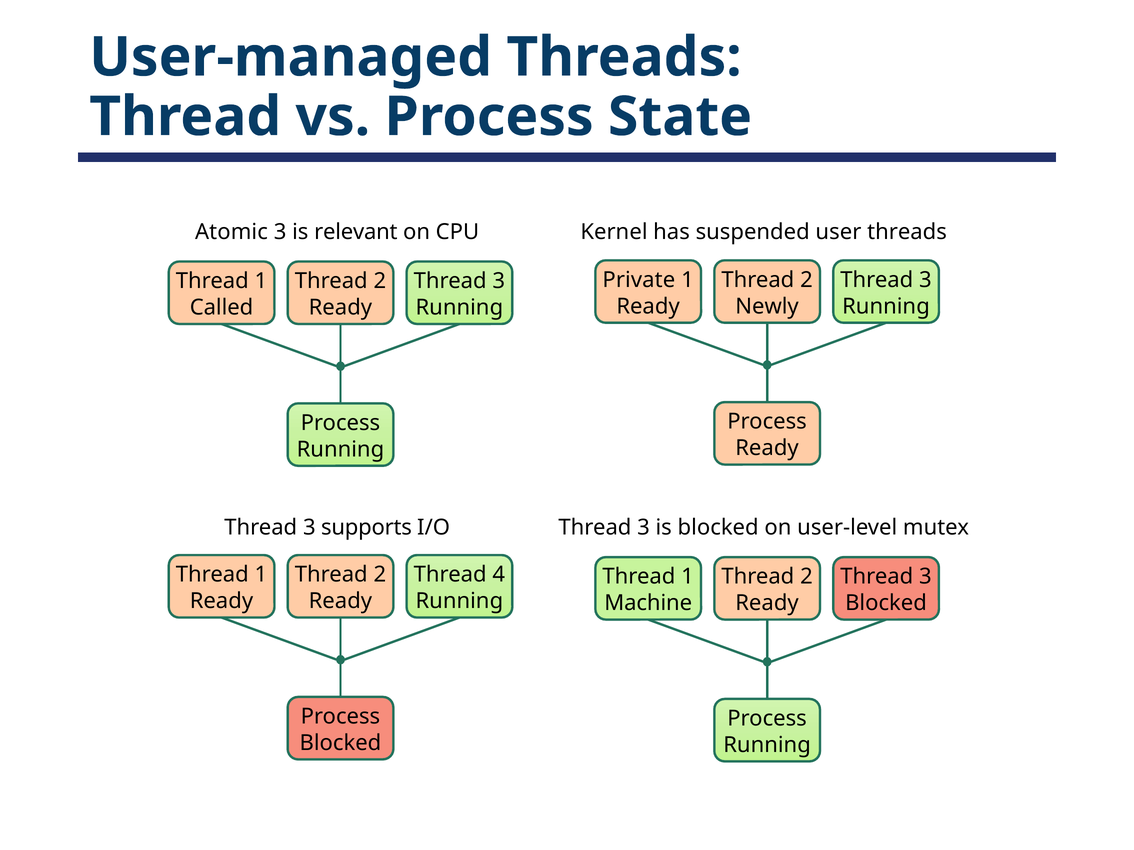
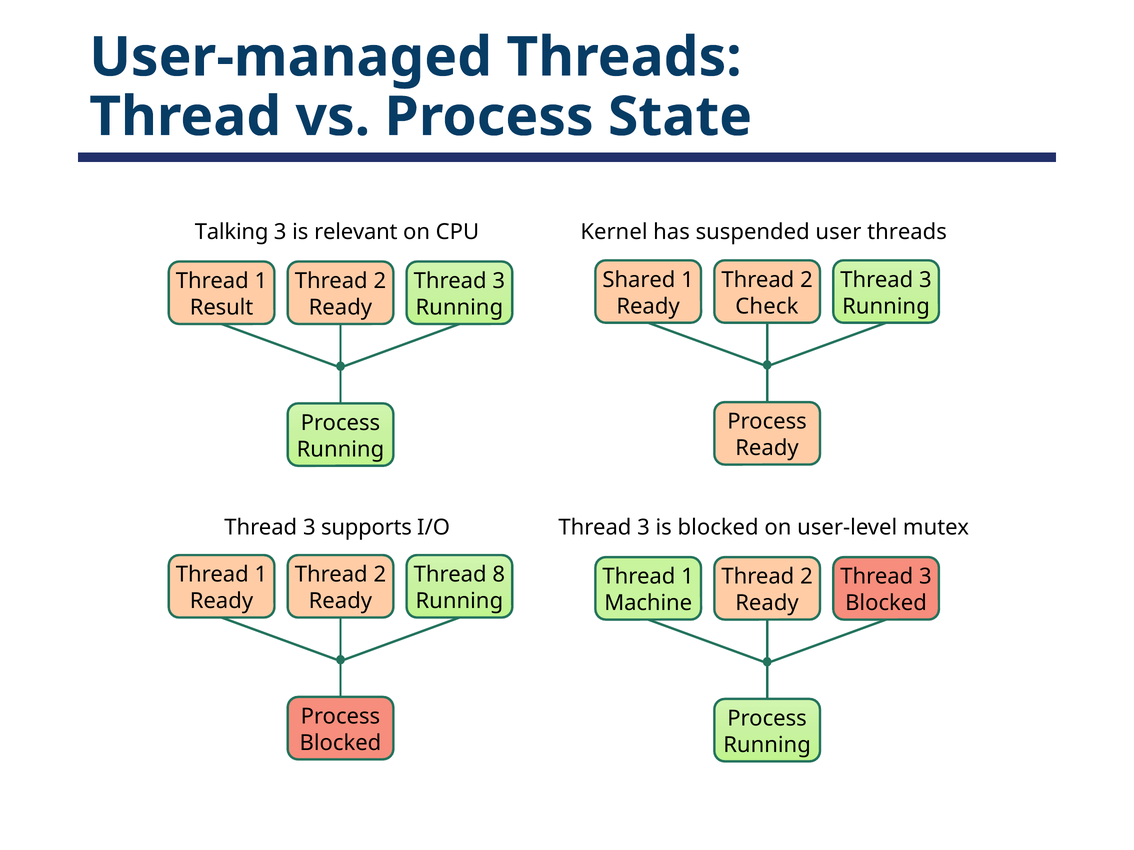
Atomic: Atomic -> Talking (232, 232)
Private: Private -> Shared (639, 280)
Newly: Newly -> Check (767, 306)
Called: Called -> Result (222, 308)
4: 4 -> 8 (499, 575)
